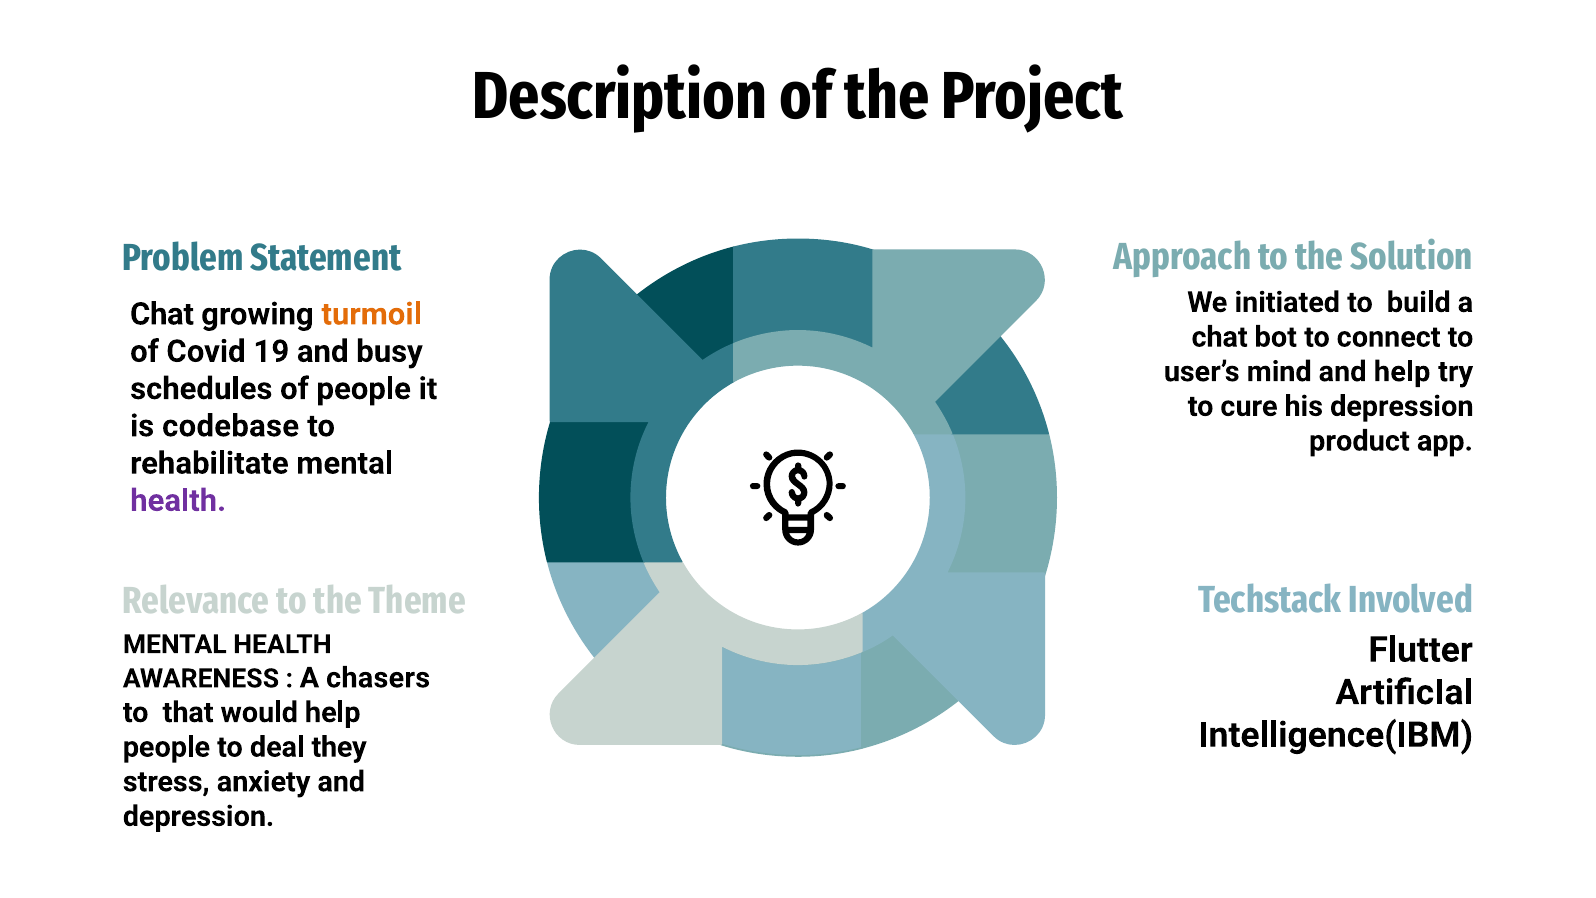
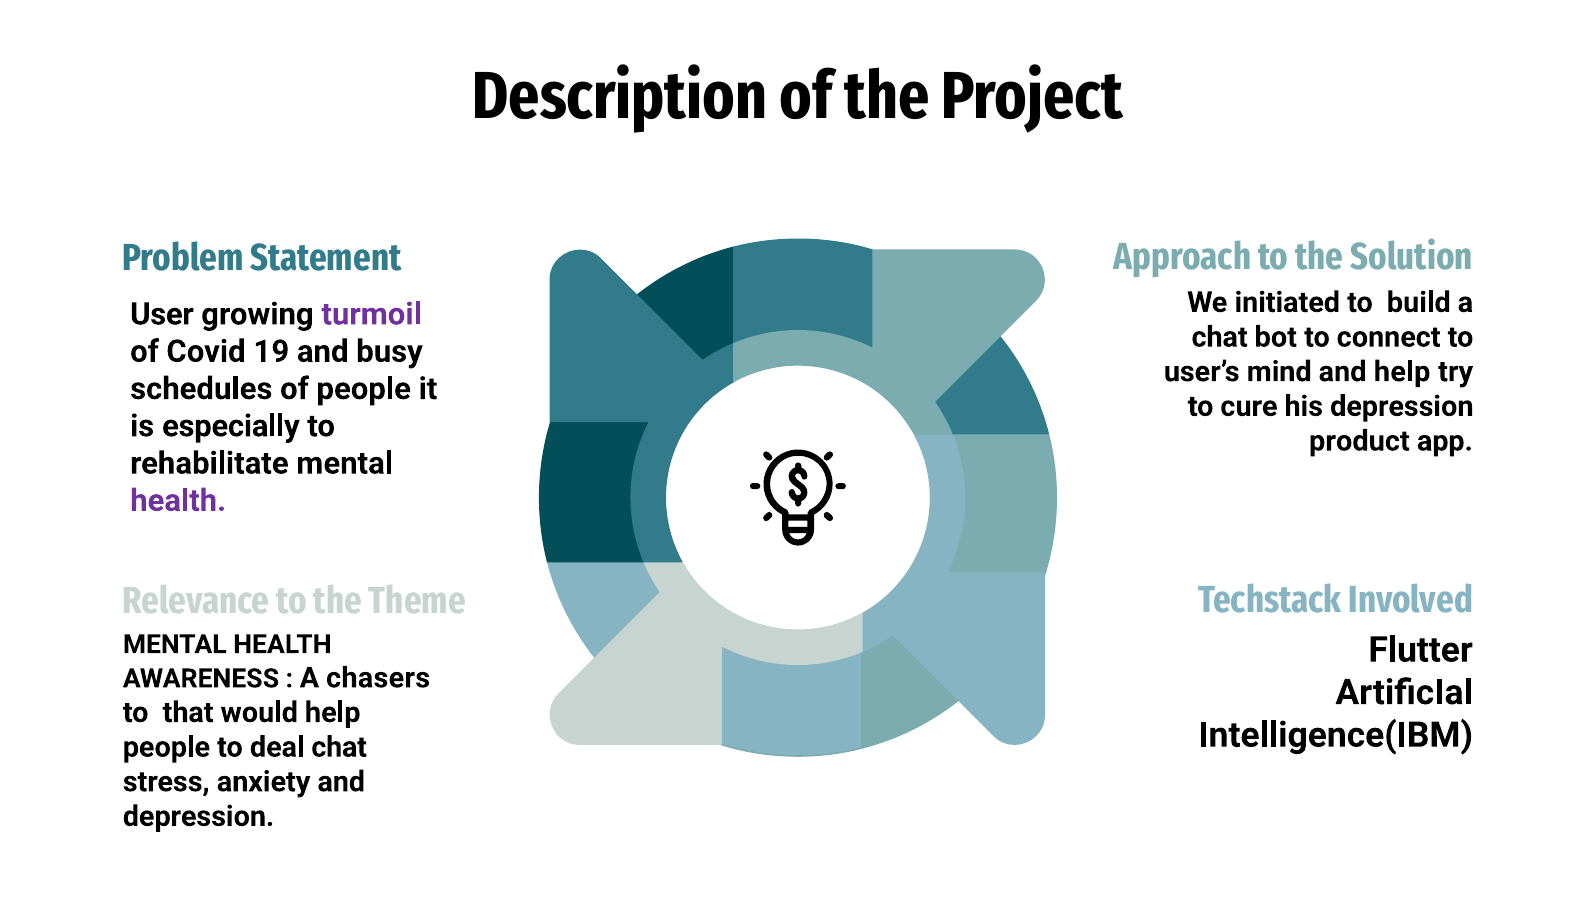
Chat: Chat -> User (162, 314)
turmoil colour: orange -> purple (372, 314)
codebase: codebase -> especially (231, 426)
deal they: they -> chat (339, 747)
